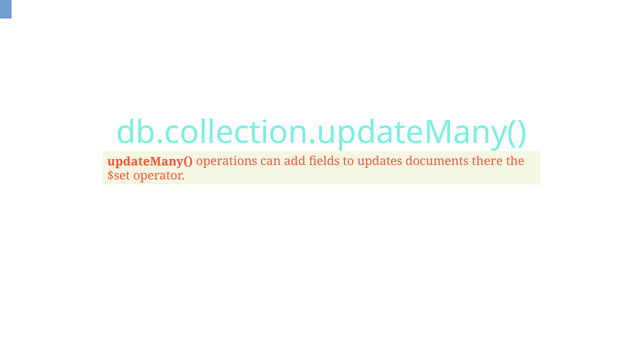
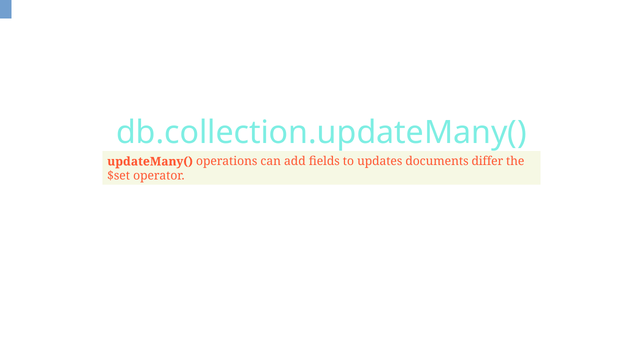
there: there -> differ (487, 161)
